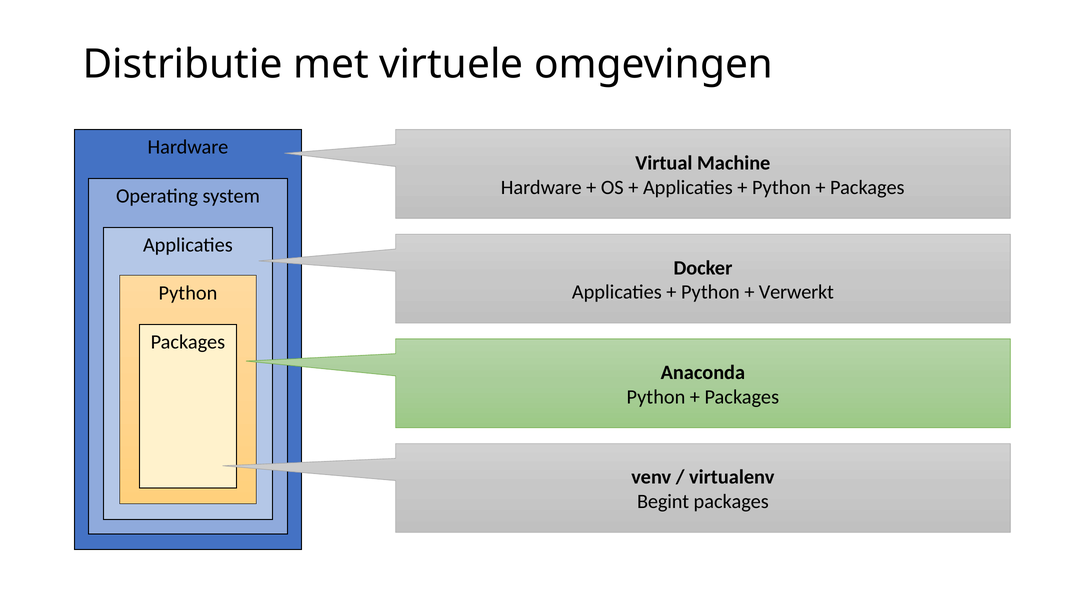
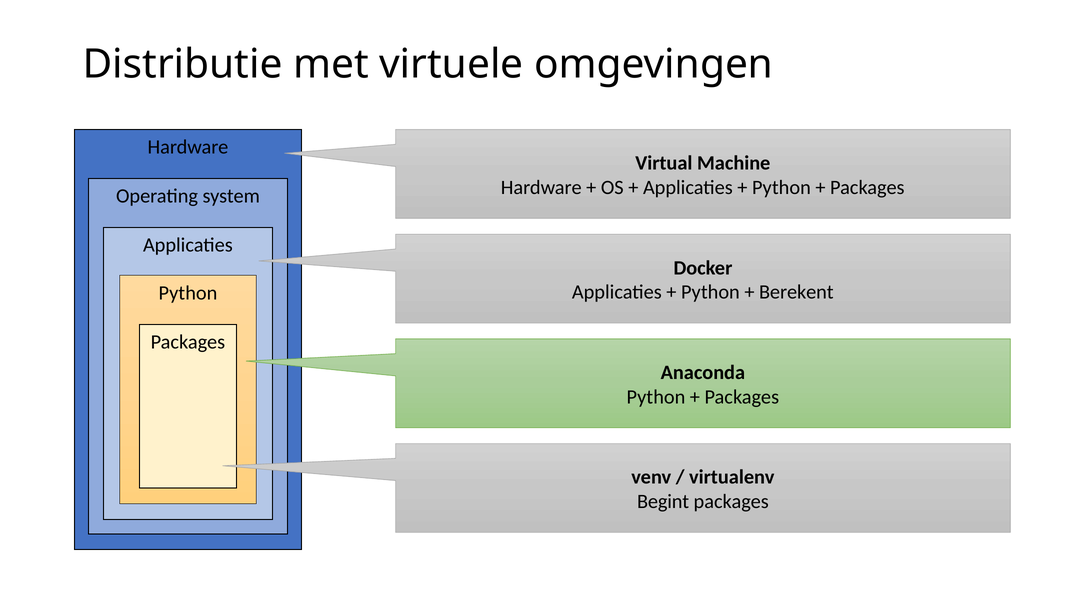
Verwerkt: Verwerkt -> Berekent (796, 292)
